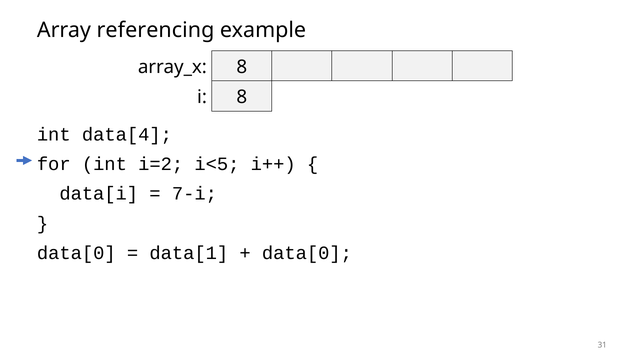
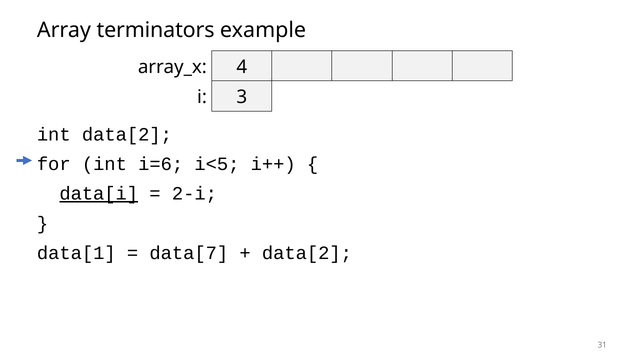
referencing: referencing -> terminators (156, 30)
8: 8 -> 4 (242, 67)
i 8: 8 -> 3 (242, 97)
int data[4: data[4 -> data[2 (127, 134)
i=2: i=2 -> i=6 (161, 164)
data[i underline: none -> present (99, 194)
7-i: 7-i -> 2-i (194, 194)
data[0: data[0 -> data[1 (76, 253)
data[1: data[1 -> data[7 (189, 253)
data[0: data[0 -> data[2 (307, 253)
